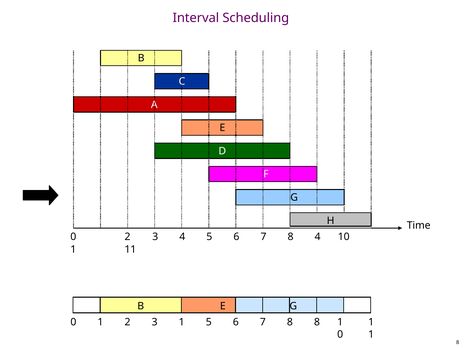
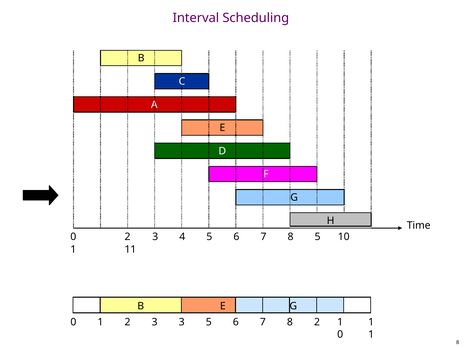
8 4: 4 -> 5 (318, 237)
3 1: 1 -> 3 (182, 322)
8 8: 8 -> 2 (317, 322)
